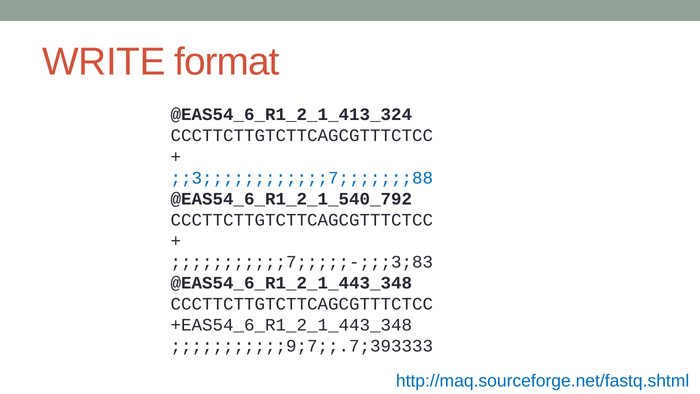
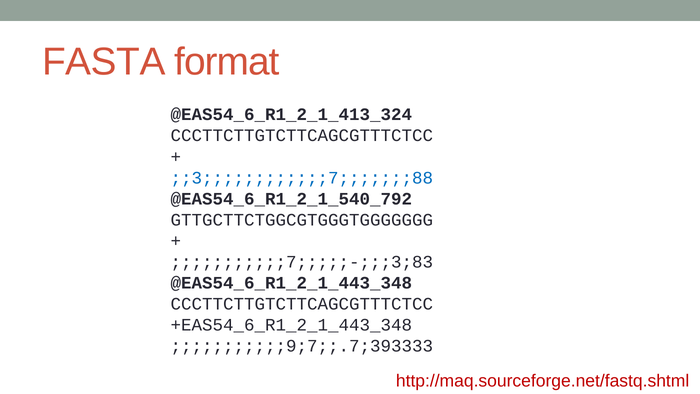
WRITE: WRITE -> FASTA (104, 62)
CCCTTCTTGTCTTCAGCGTTTCTCC: CCCTTCTTGTCTTCAGCGTTTCTCC -> GTTGCTTCTGGCGTGGGTGGGGGGG (302, 220)
http://maq.sourceforge.net/fastq.shtml colour: blue -> red (543, 381)
